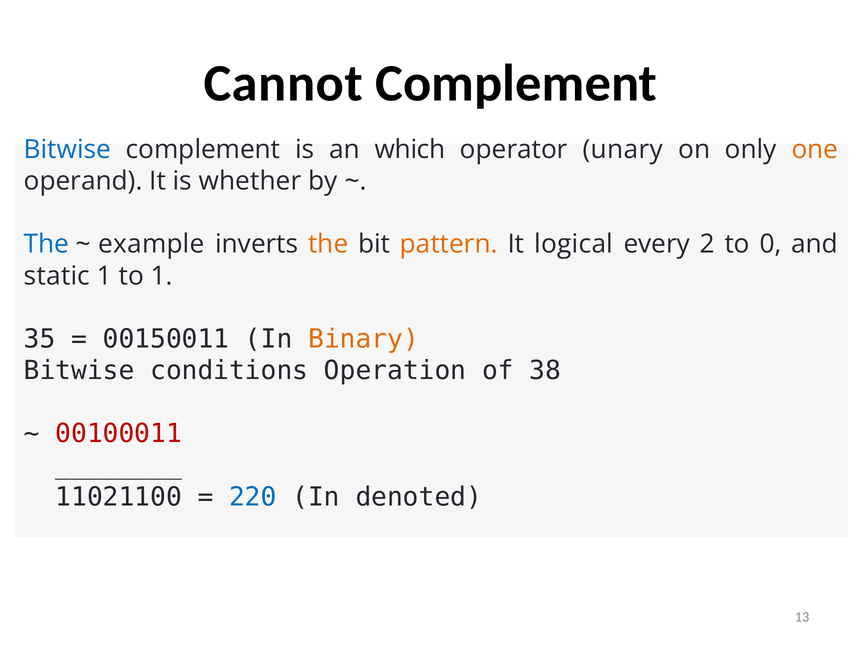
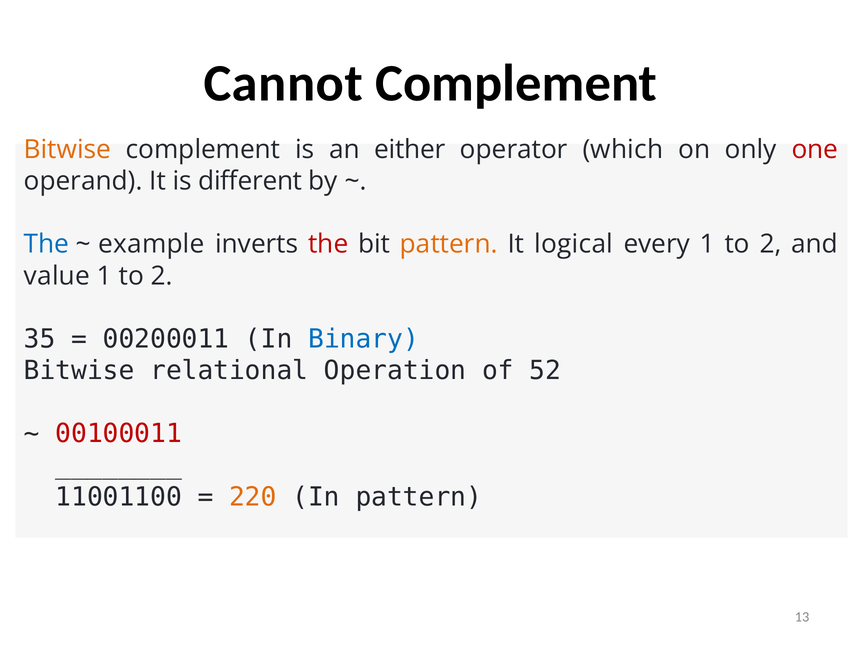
Bitwise colour: blue -> orange (67, 149)
which: which -> either (410, 149)
unary: unary -> which (623, 149)
one colour: orange -> red (815, 149)
whether: whether -> different (250, 181)
the colour: orange -> red (328, 244)
every 2: 2 -> 1 (707, 244)
0: 0 -> 2 (770, 244)
static: static -> value (57, 276)
1: 1 -> 2 (162, 276)
00150011: 00150011 -> 00200011 (166, 339)
Binary colour: orange -> blue (364, 339)
conditions: conditions -> relational (229, 370)
38: 38 -> 52 (545, 370)
11021100: 11021100 -> 11001100 (119, 497)
220 colour: blue -> orange (253, 497)
In denoted: denoted -> pattern (419, 497)
